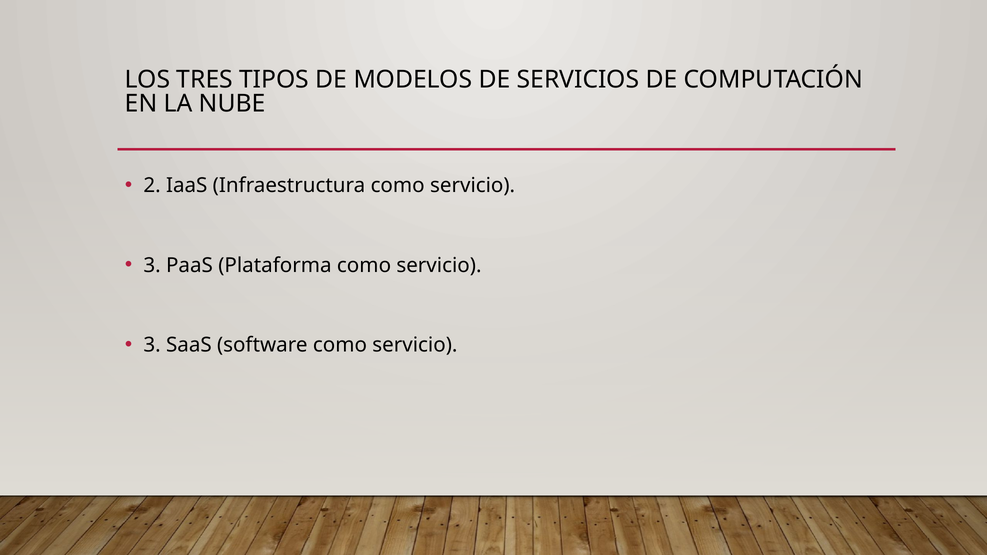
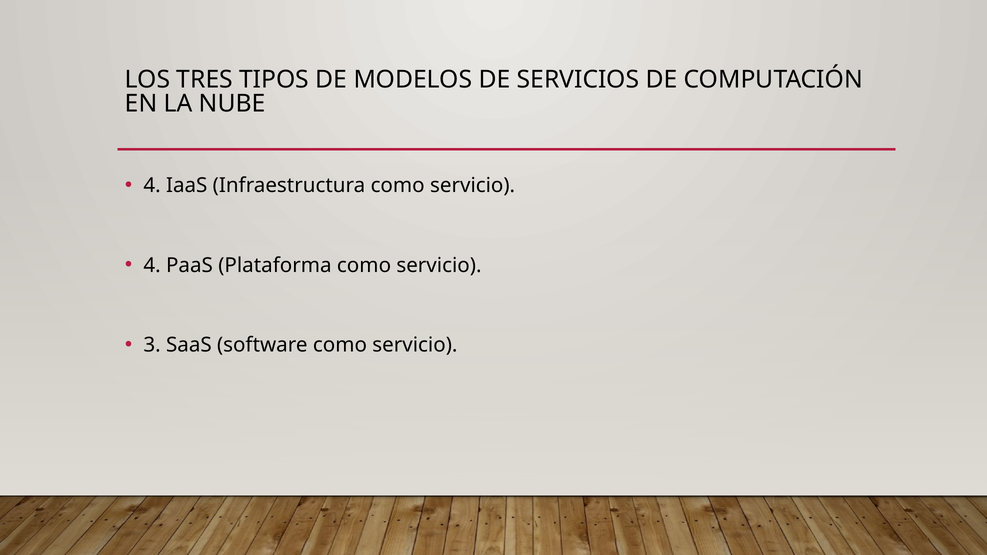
2: 2 -> 4 (152, 186)
3: 3 -> 4 (152, 265)
